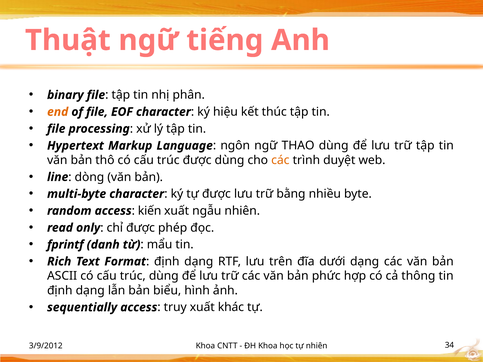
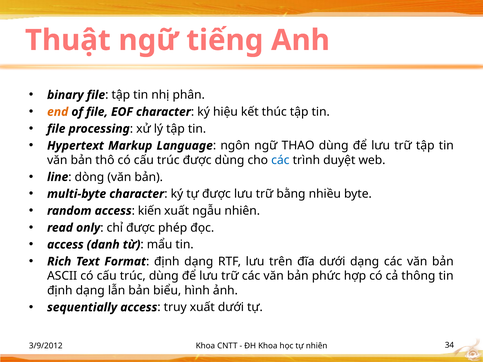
các colour: orange -> blue (280, 160)
fprintf: fprintf -> access (65, 245)
xuất khác: khác -> dưới (231, 308)
